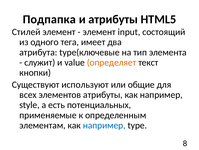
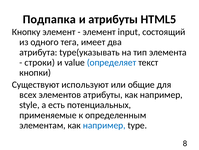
Стилей: Стилей -> Кнопку (26, 32)
type(ключевые: type(ключевые -> type(указывать (90, 52)
служит: служит -> строки (40, 62)
определяет colour: orange -> blue (112, 62)
